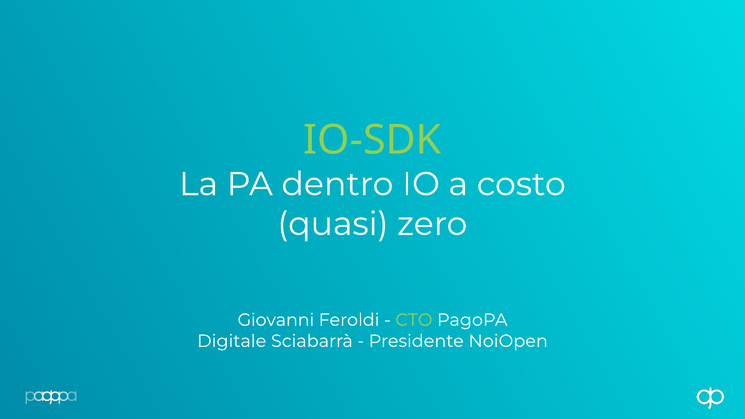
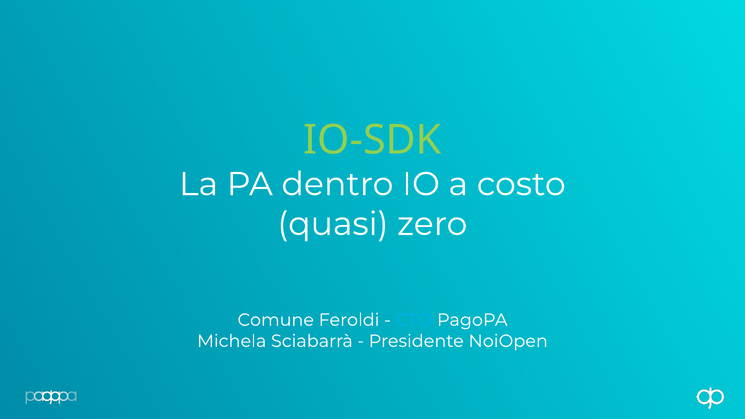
Giovanni: Giovanni -> Comune (276, 320)
CTO colour: light green -> light blue (414, 320)
Digitale: Digitale -> Michela (232, 341)
